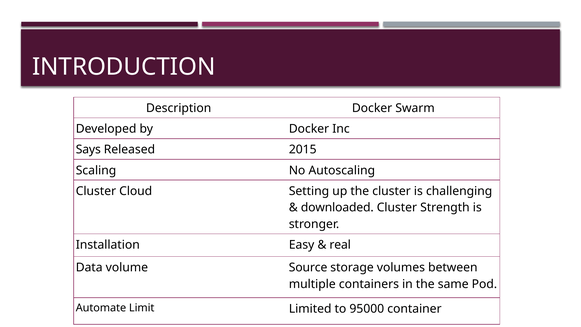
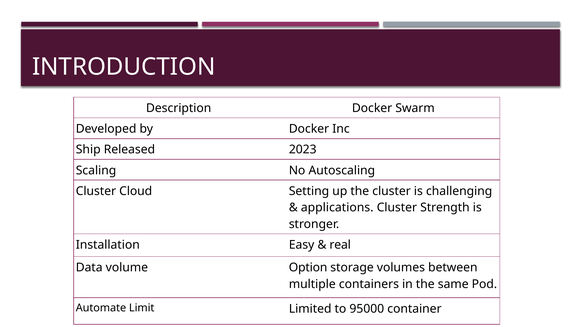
Says: Says -> Ship (88, 150)
2015: 2015 -> 2023 (303, 150)
downloaded: downloaded -> applications (337, 208)
Source: Source -> Option (308, 267)
